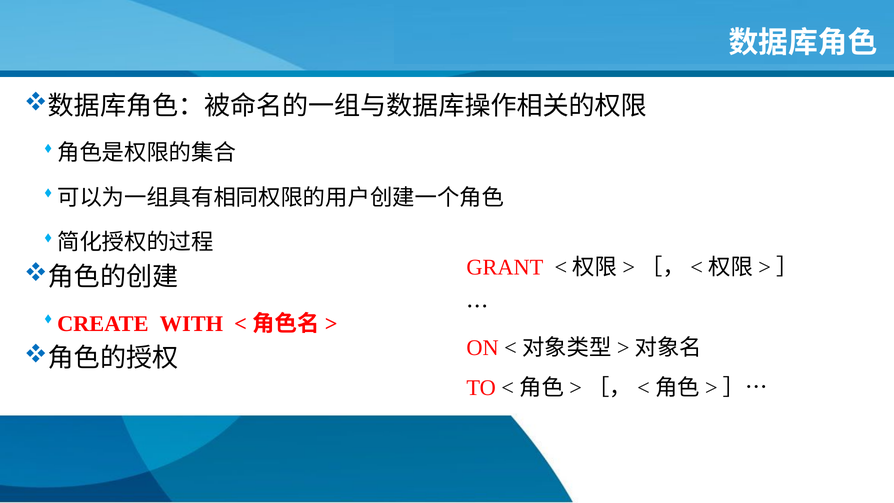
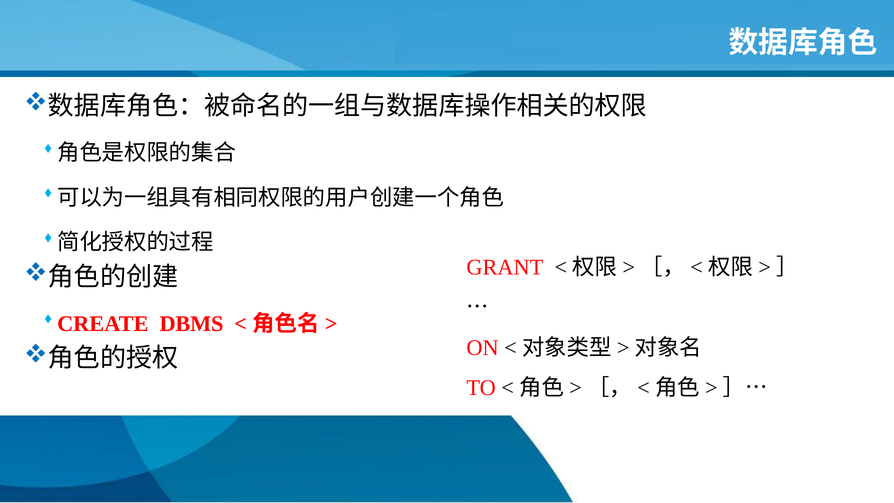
WITH: WITH -> DBMS (192, 324)
